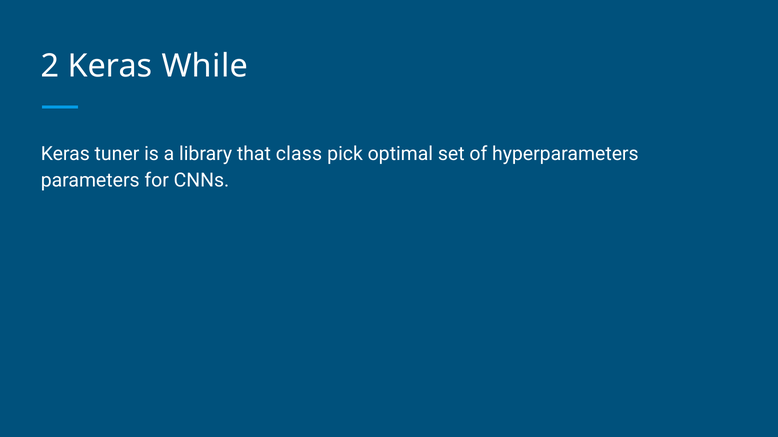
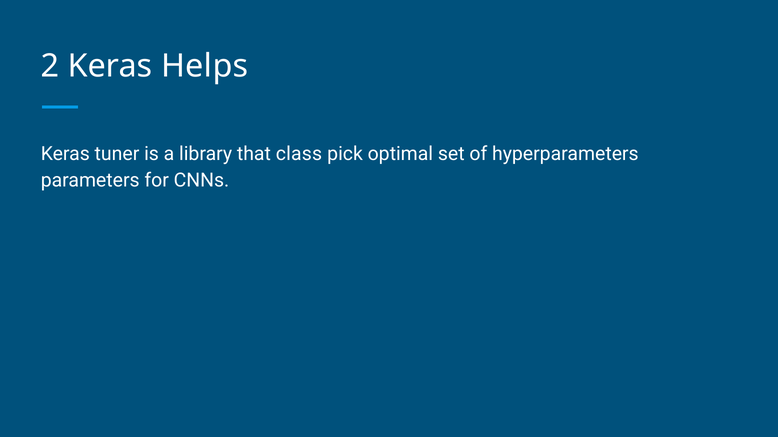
While: While -> Helps (205, 66)
